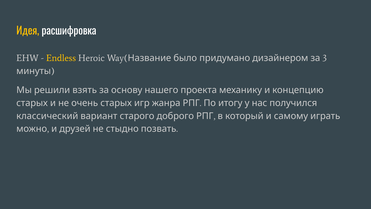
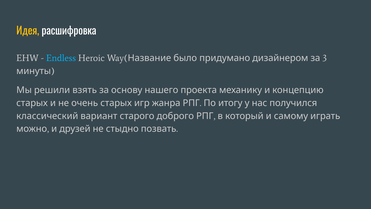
Endless colour: yellow -> light blue (61, 58)
